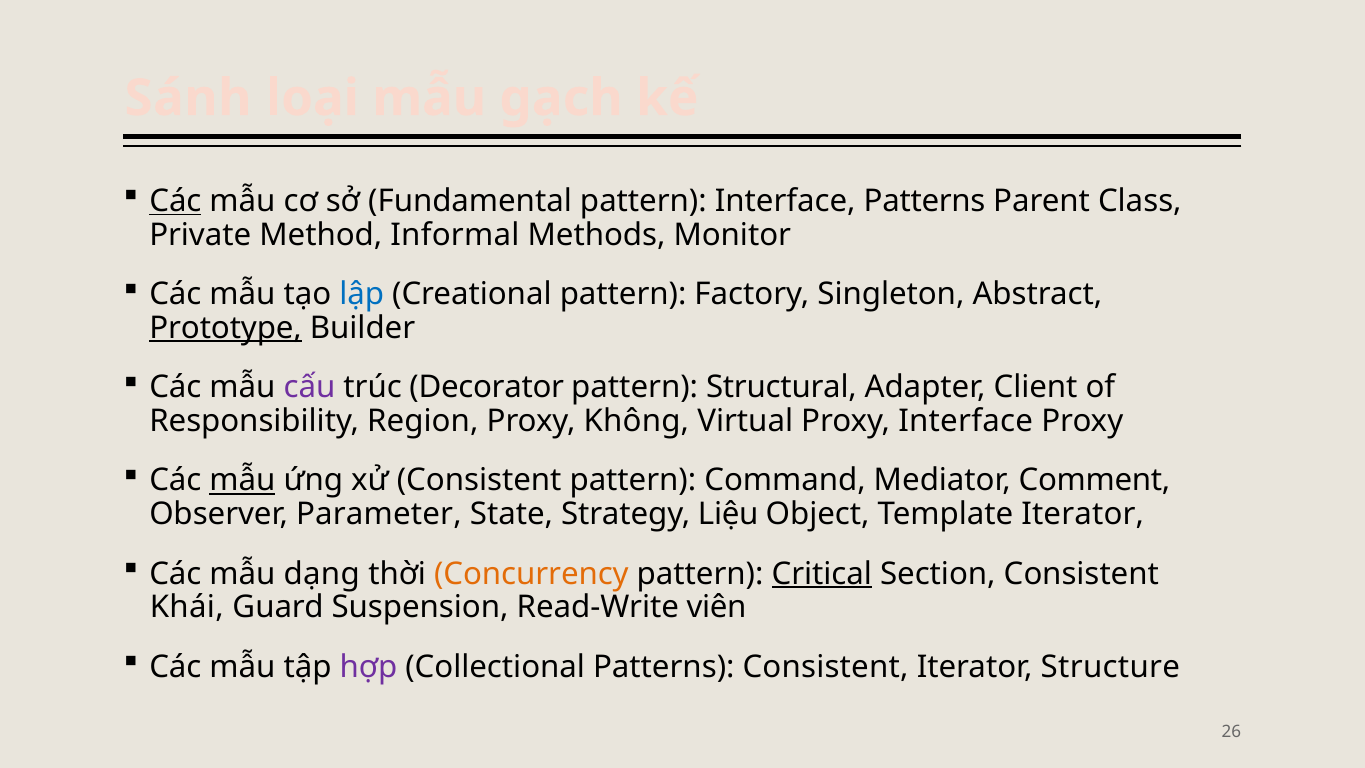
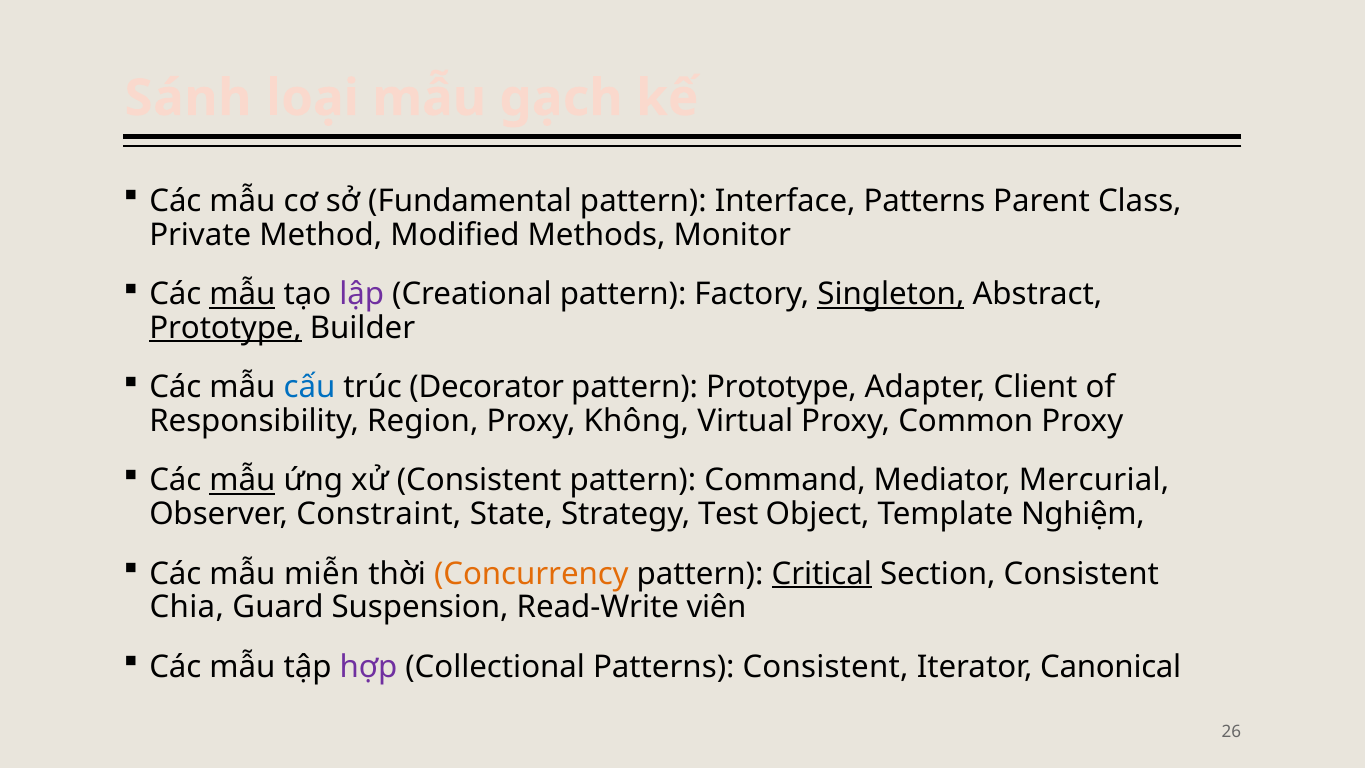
Các underline: present -> none (175, 201)
Informal: Informal -> Modified (455, 235)
mẫu underline: none -> present (242, 294)
lập colour: blue -> purple (362, 294)
Singleton underline: none -> present (891, 294)
cấu colour: purple -> blue (310, 387)
pattern Structural: Structural -> Prototype (781, 387)
Proxy Interface: Interface -> Common (966, 421)
Comment: Comment -> Mercurial (1094, 480)
Parameter: Parameter -> Constraint (379, 514)
Liệu: Liệu -> Test (728, 514)
Template Iterator: Iterator -> Nghiệm (1083, 514)
dạng: dạng -> miễn (322, 574)
Khái: Khái -> Chia (187, 607)
Structure: Structure -> Canonical (1111, 667)
